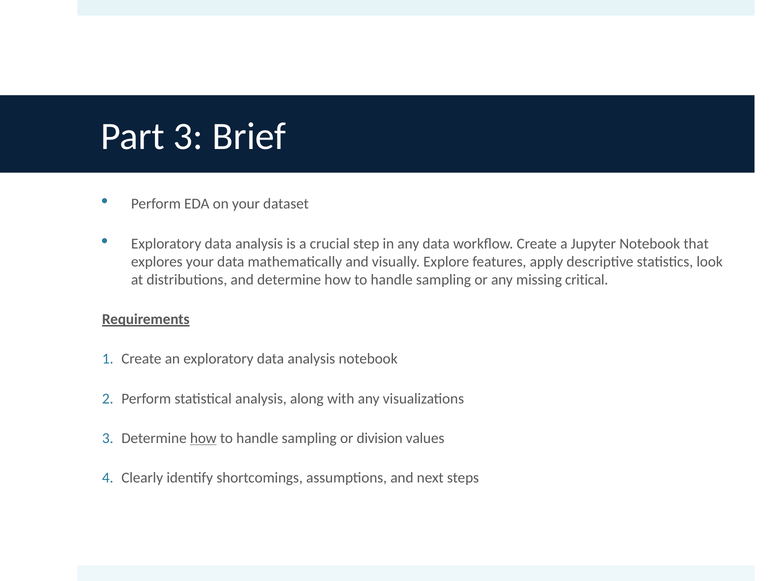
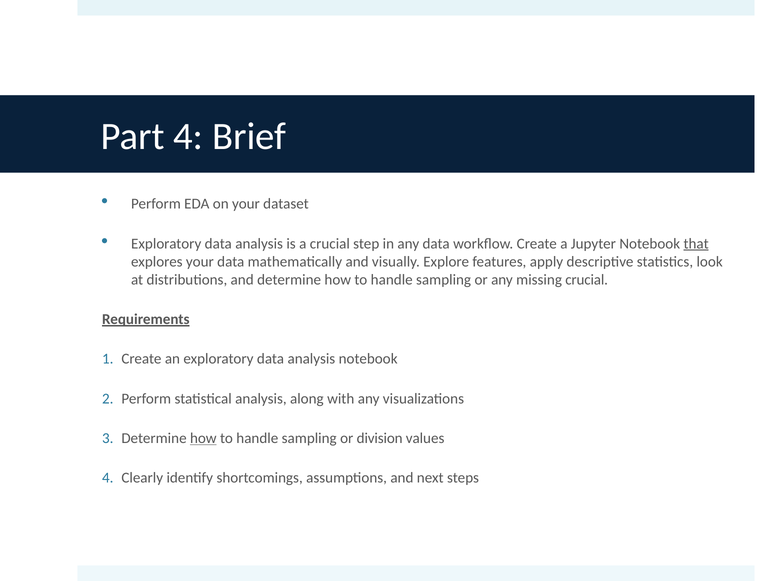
Part 3: 3 -> 4 (188, 137)
that underline: none -> present (696, 243)
missing critical: critical -> crucial (587, 280)
